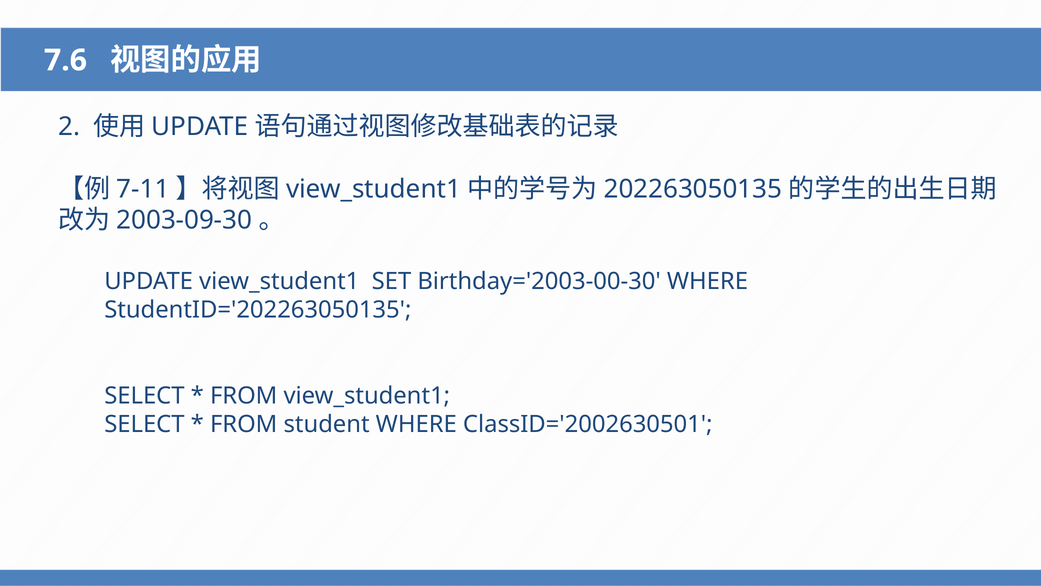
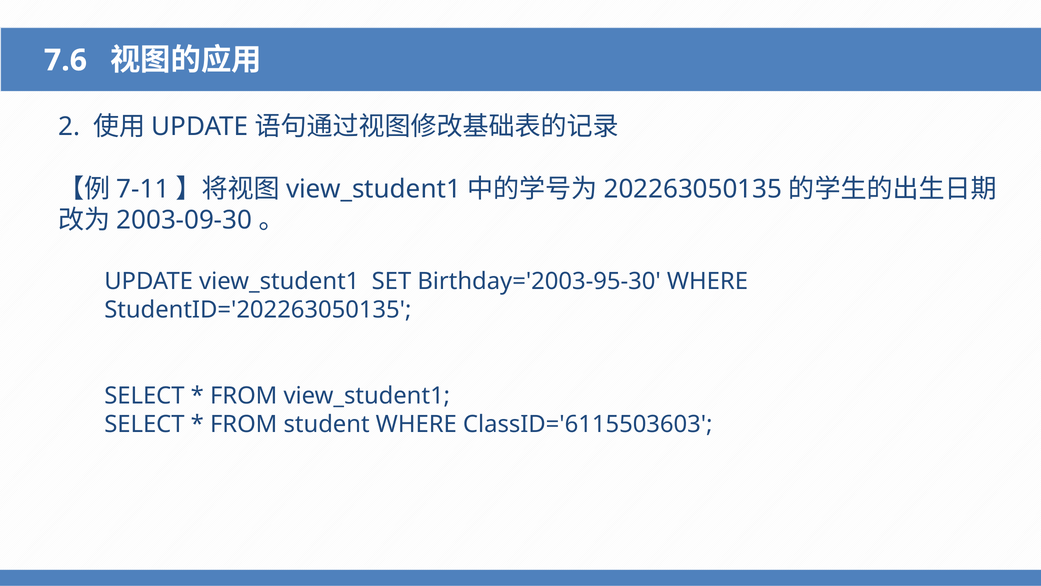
Birthday='2003-00-30: Birthday='2003-00-30 -> Birthday='2003-95-30 (539, 281)
ClassID='2002630501: ClassID='2002630501 -> ClassID='6115503603 (588, 424)
